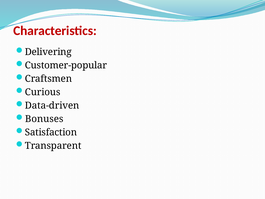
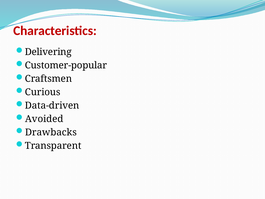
Bonuses: Bonuses -> Avoided (44, 119)
Satisfaction: Satisfaction -> Drawbacks (51, 132)
